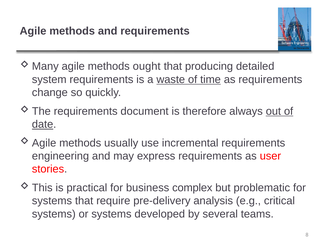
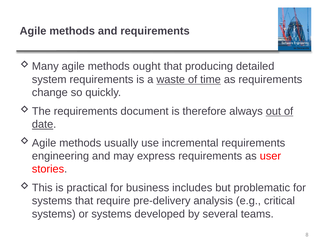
complex: complex -> includes (192, 188)
